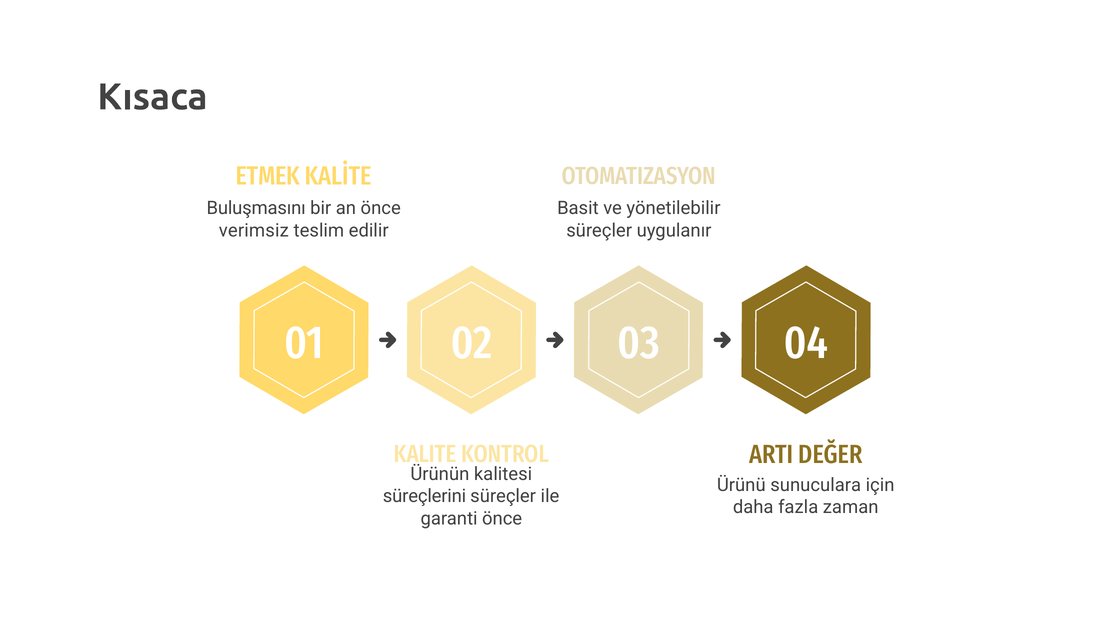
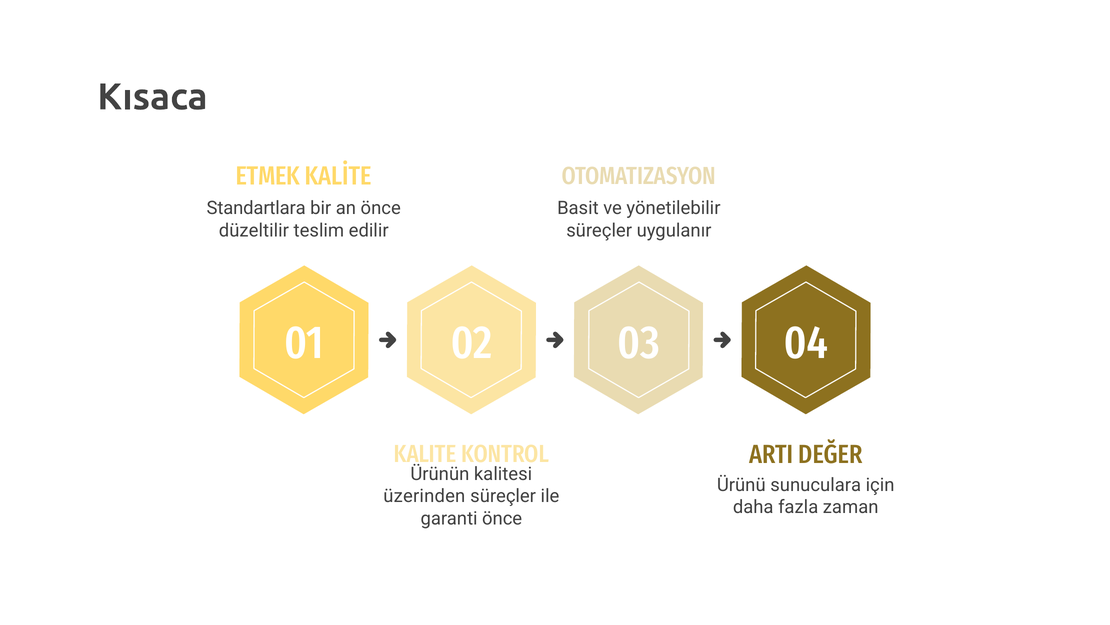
Buluşmasını: Buluşmasını -> Standartlara (256, 208)
verimsiz: verimsiz -> düzeltilir (254, 230)
süreçlerini: süreçlerini -> üzerinden (424, 496)
